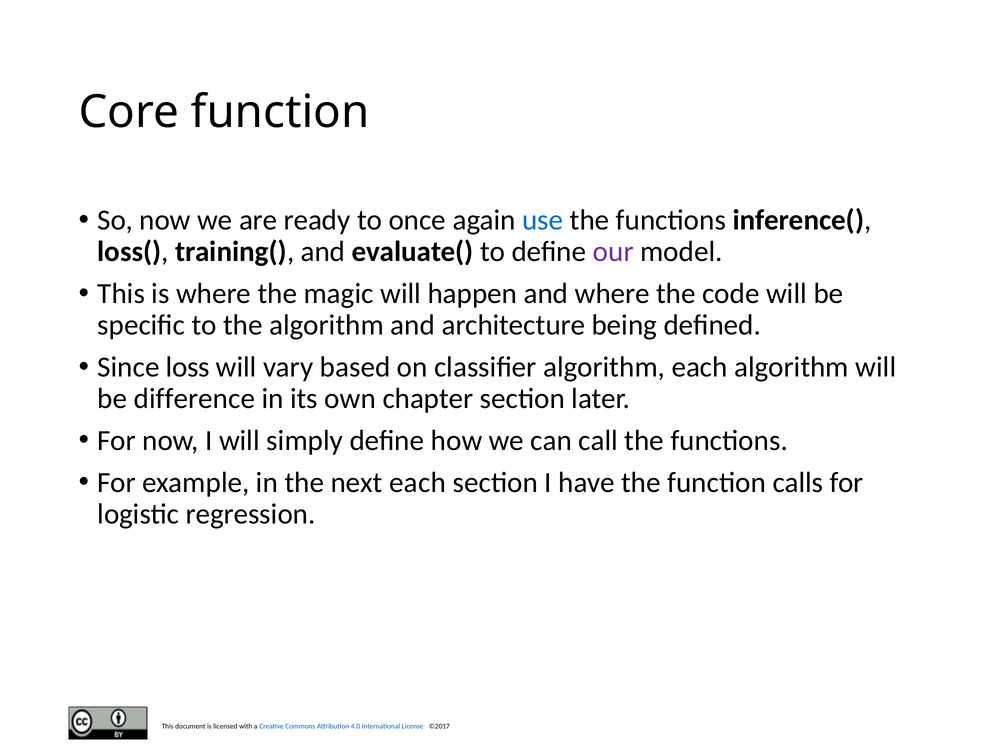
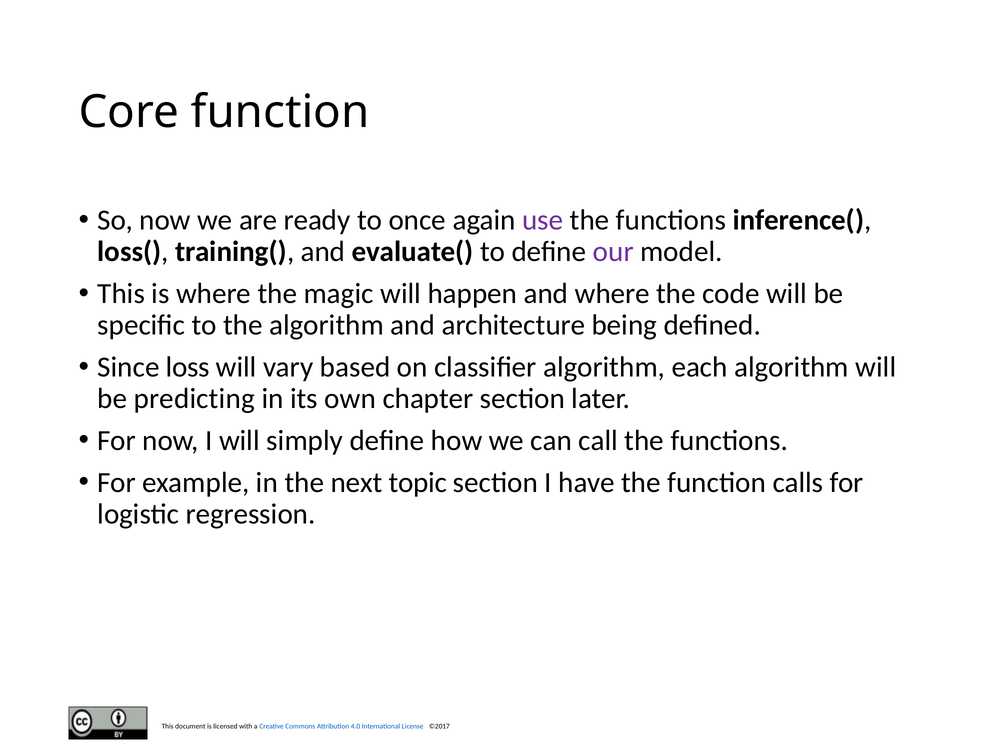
use colour: blue -> purple (543, 220)
difference: difference -> predicting (194, 398)
next each: each -> topic (418, 482)
